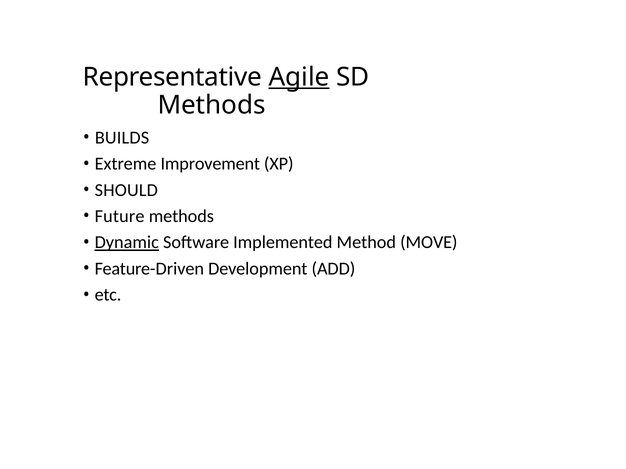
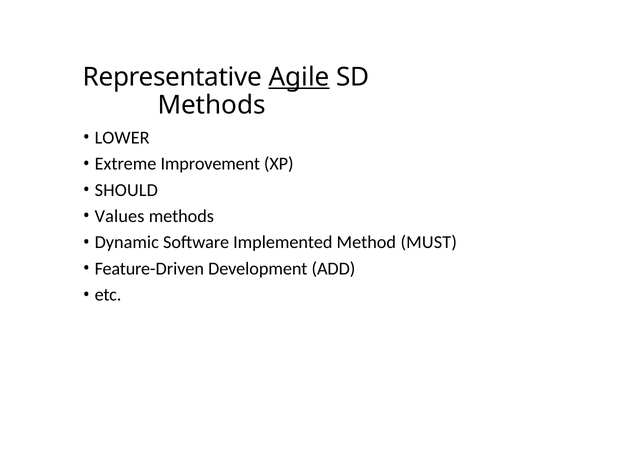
BUILDS: BUILDS -> LOWER (122, 138)
Future: Future -> Values (120, 216)
Dynamic underline: present -> none (127, 243)
MOVE: MOVE -> MUST (429, 243)
